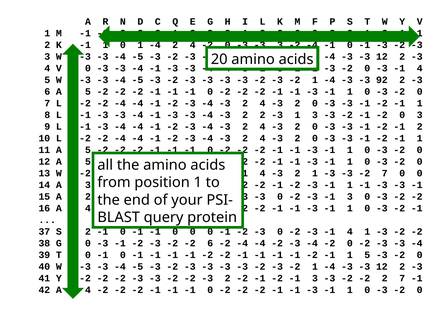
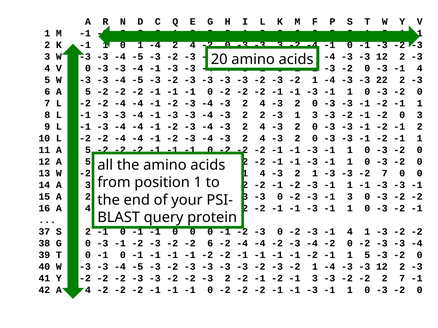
92: 92 -> 22 (382, 80)
